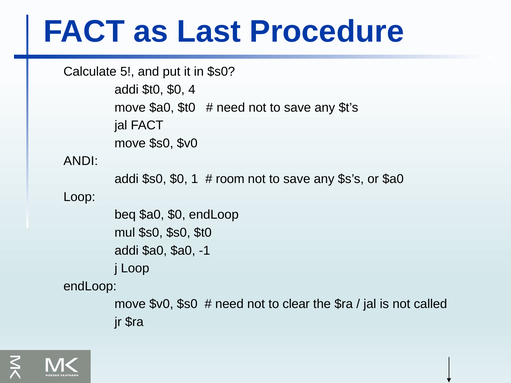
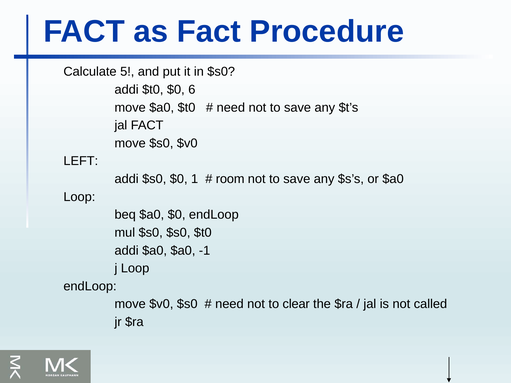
as Last: Last -> Fact (209, 32)
4: 4 -> 6 (192, 90)
ANDI: ANDI -> LEFT (81, 161)
